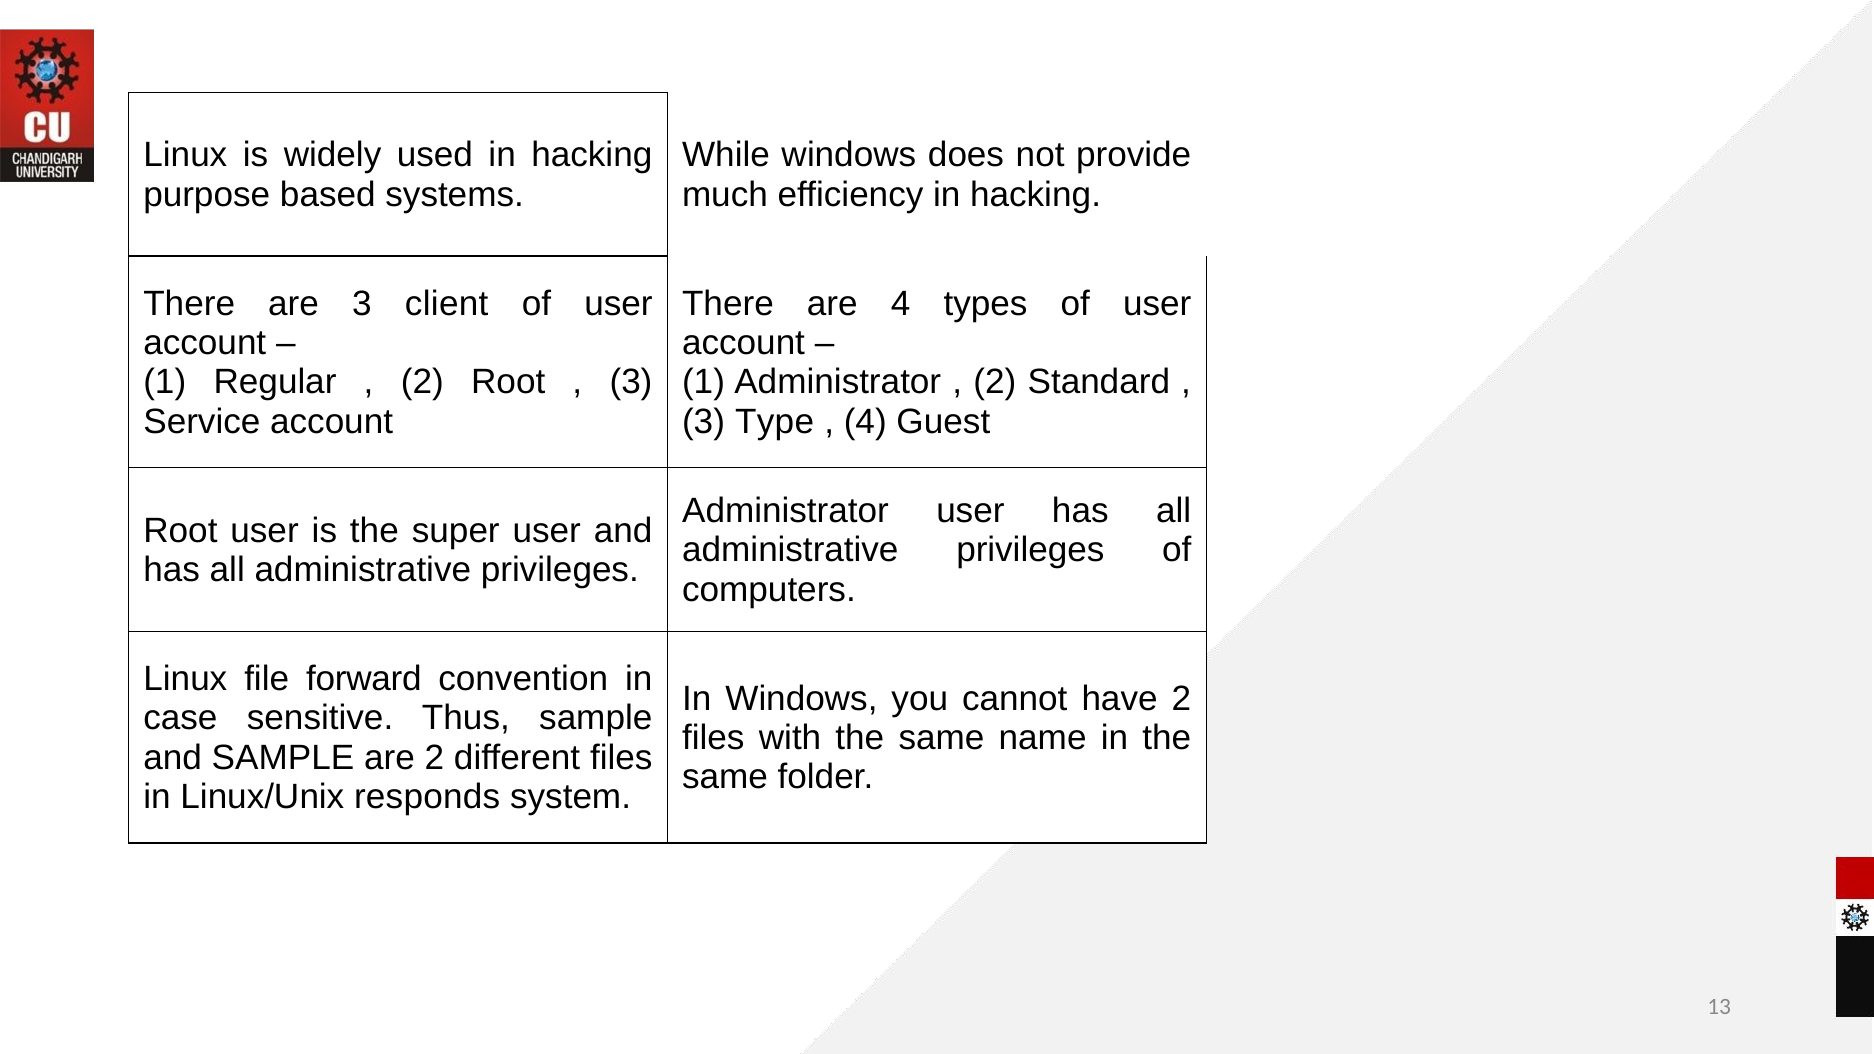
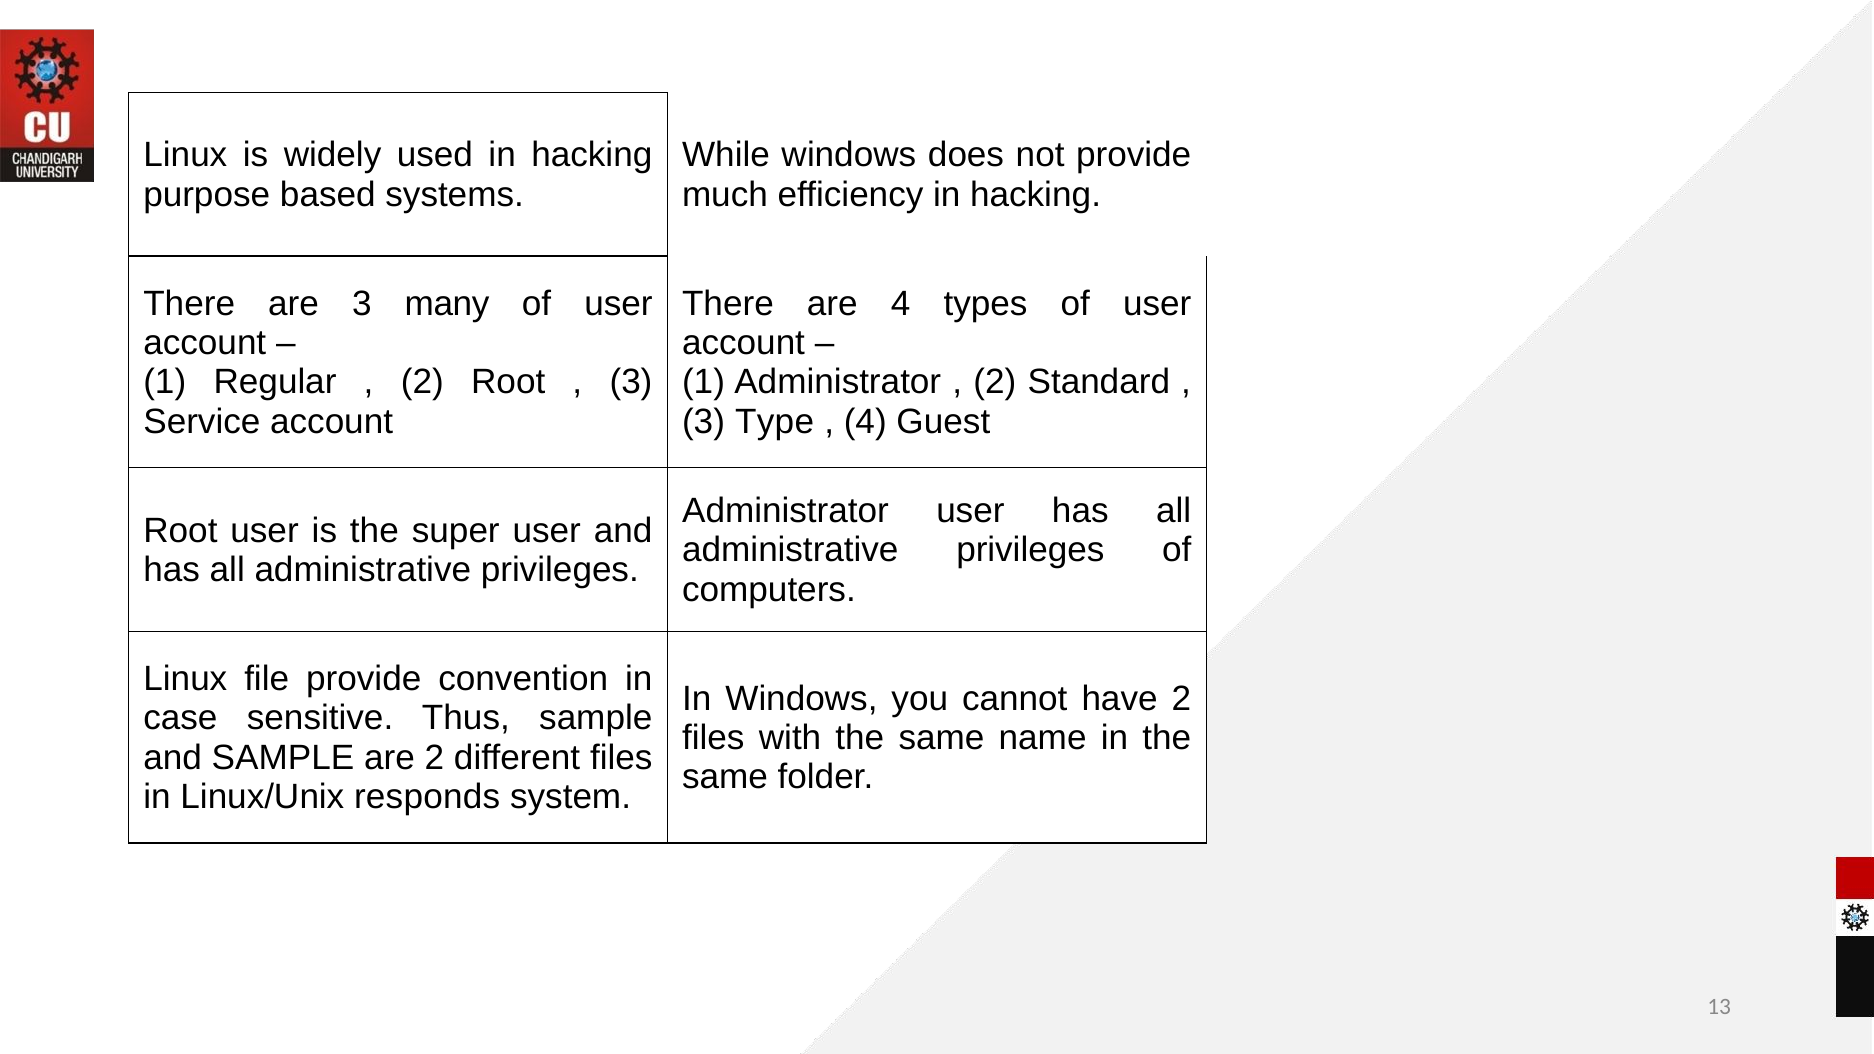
client: client -> many (447, 303)
file forward: forward -> provide (364, 679)
